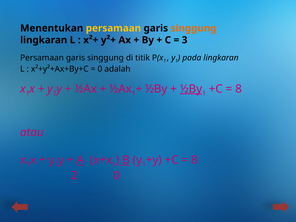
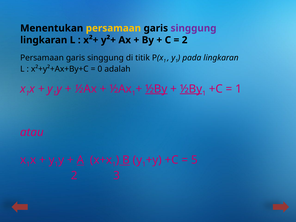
singgung colour: orange -> purple (194, 28)
3: 3 -> 2 (185, 40)
½By underline: none -> present (156, 89)
8: 8 -> 1 (239, 89)
8: 8 -> 5 (194, 160)
2 0: 0 -> 3 (117, 176)
